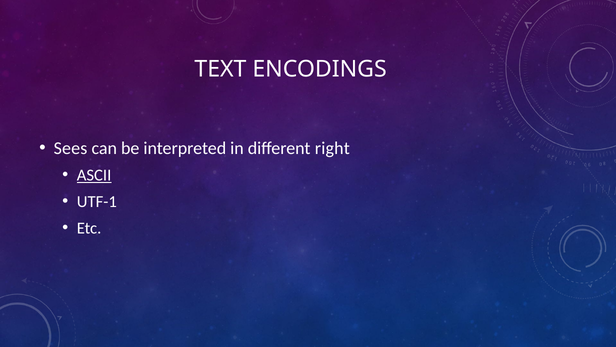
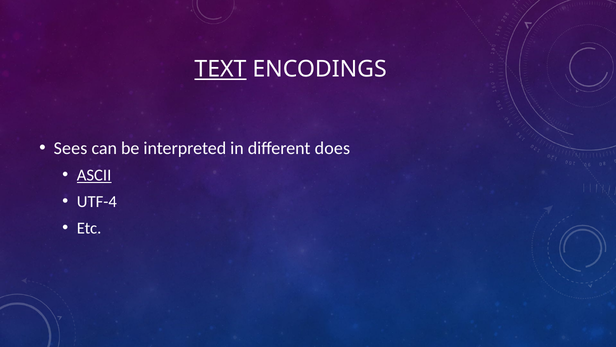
TEXT underline: none -> present (220, 69)
right: right -> does (332, 148)
UTF-1: UTF-1 -> UTF-4 (97, 202)
